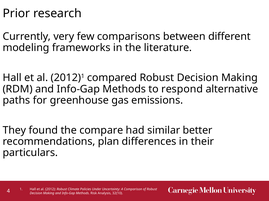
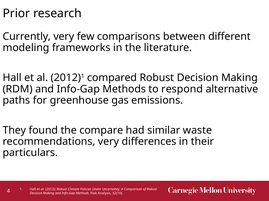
better: better -> waste (197, 131)
recommendations plan: plan -> very (108, 142)
